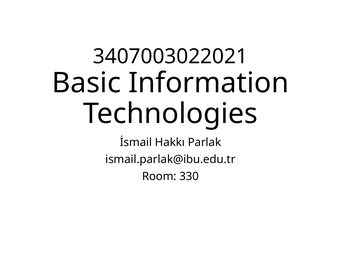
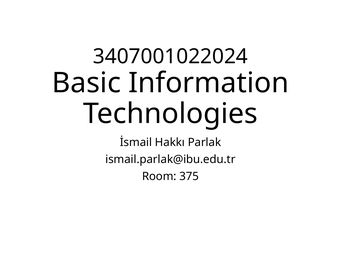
3407003022021: 3407003022021 -> 3407001022024 (170, 56)
330: 330 -> 375 (189, 176)
